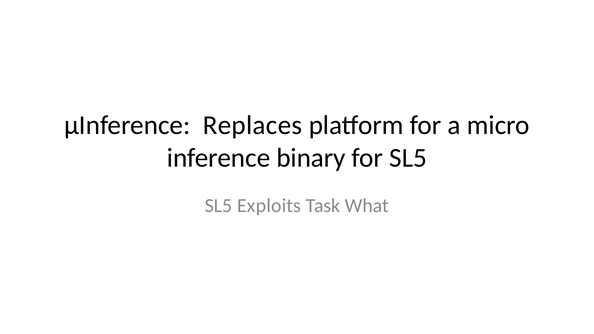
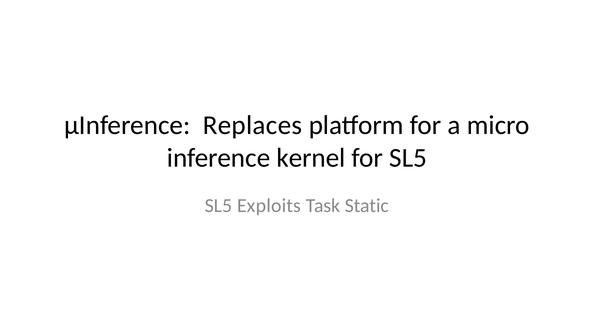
binary: binary -> kernel (311, 158)
What: What -> Static (367, 206)
